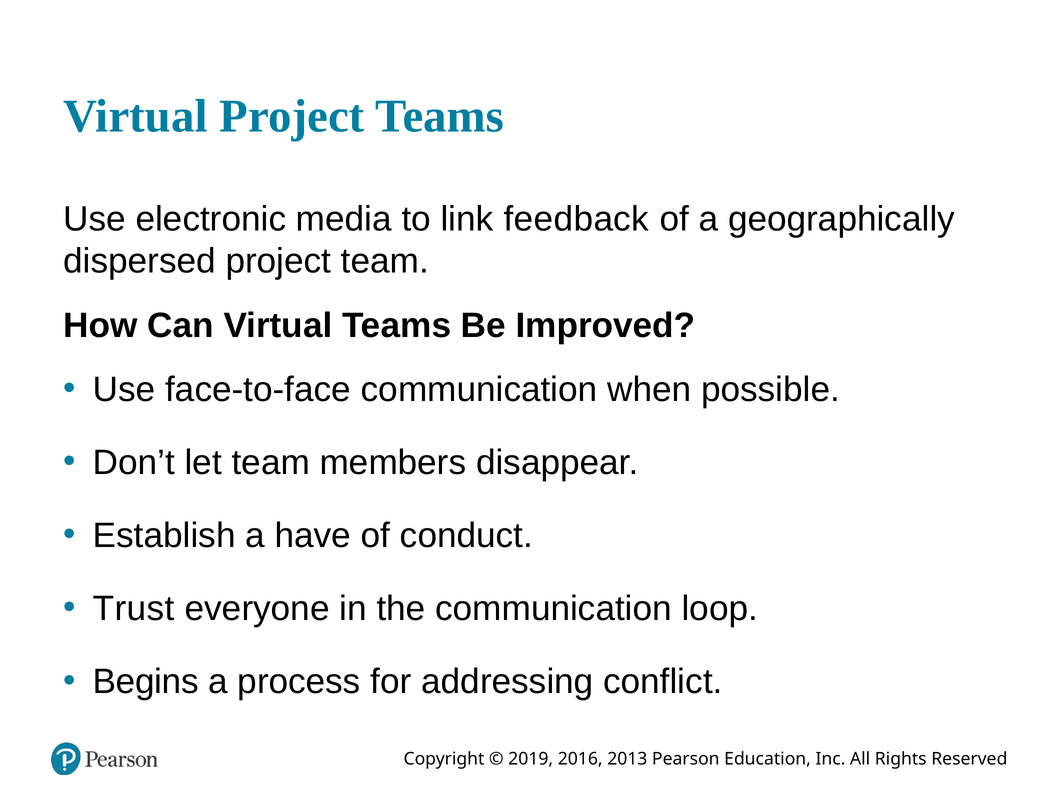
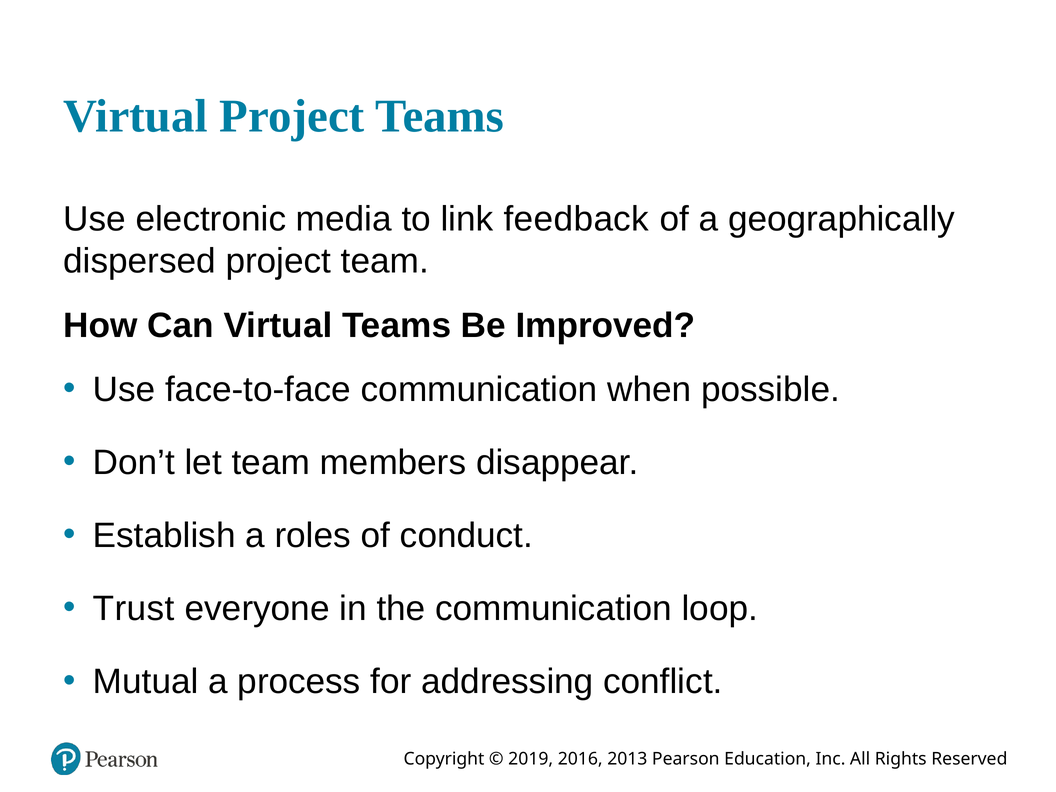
have: have -> roles (313, 536)
Begins: Begins -> Mutual (146, 682)
